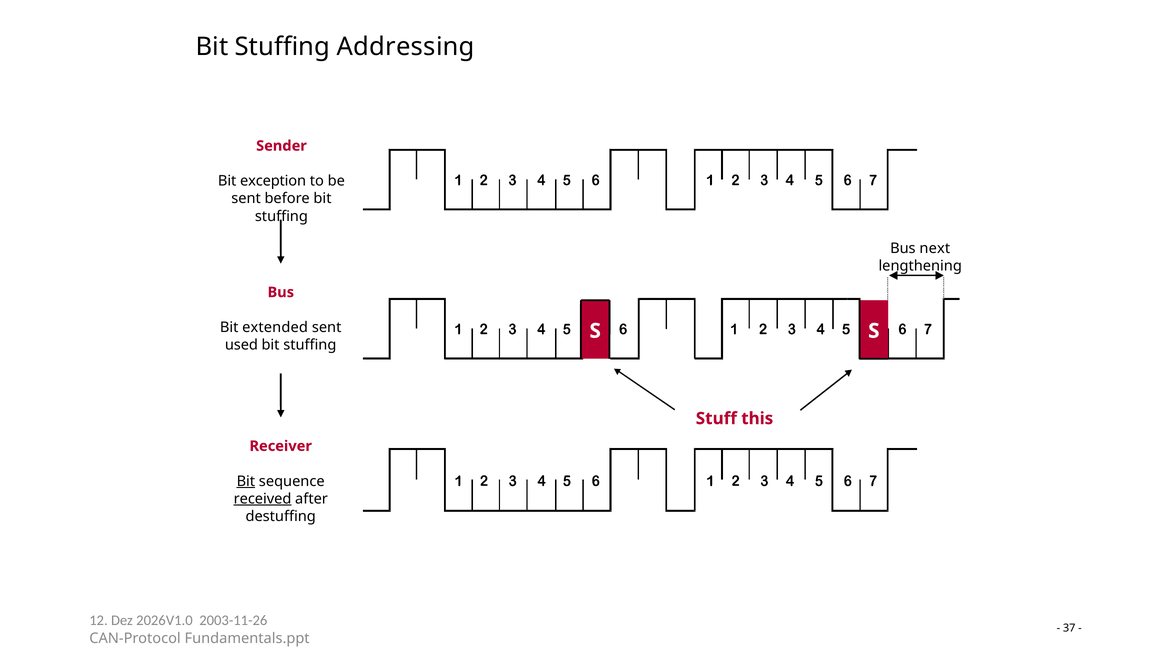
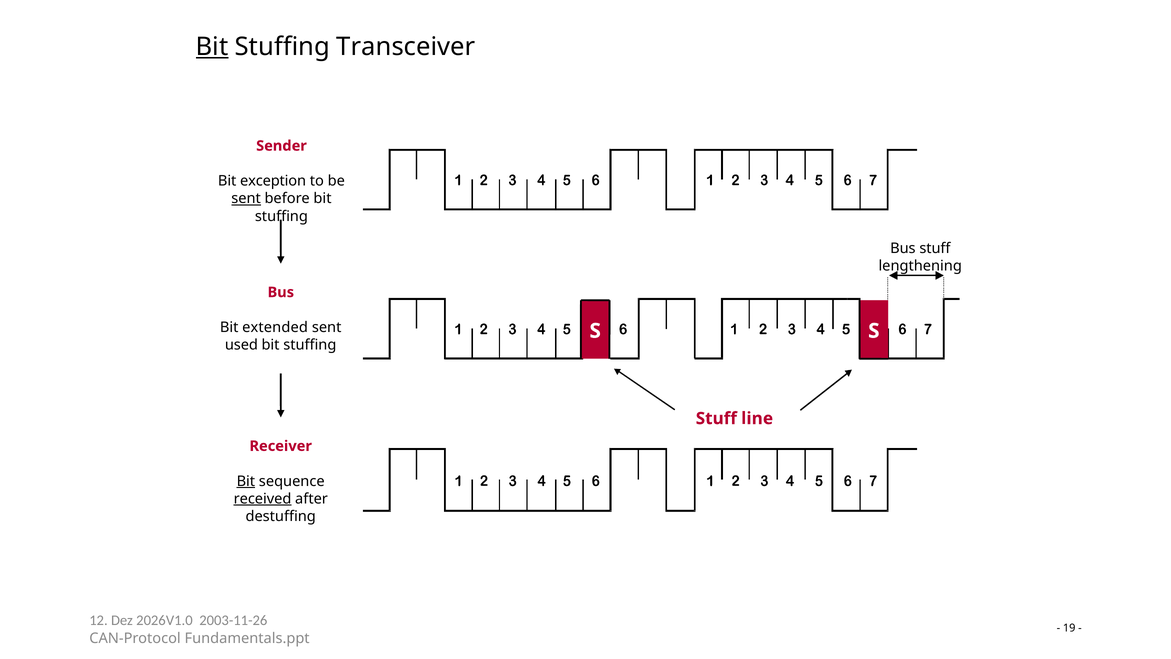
Bit underline: none -> present (212, 47)
Addressing: Addressing -> Transceiver (406, 47)
sent underline: none -> present (246, 199)
Bus next: next -> stuff (935, 248)
this: this -> line (757, 418)
37: 37 -> 19 (1069, 628)
